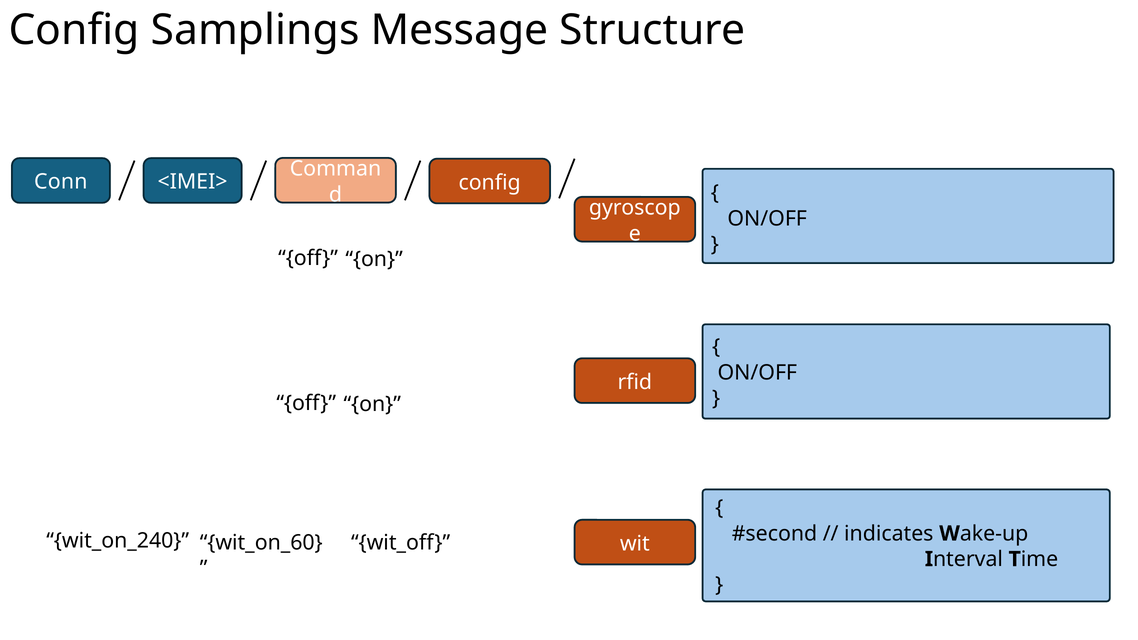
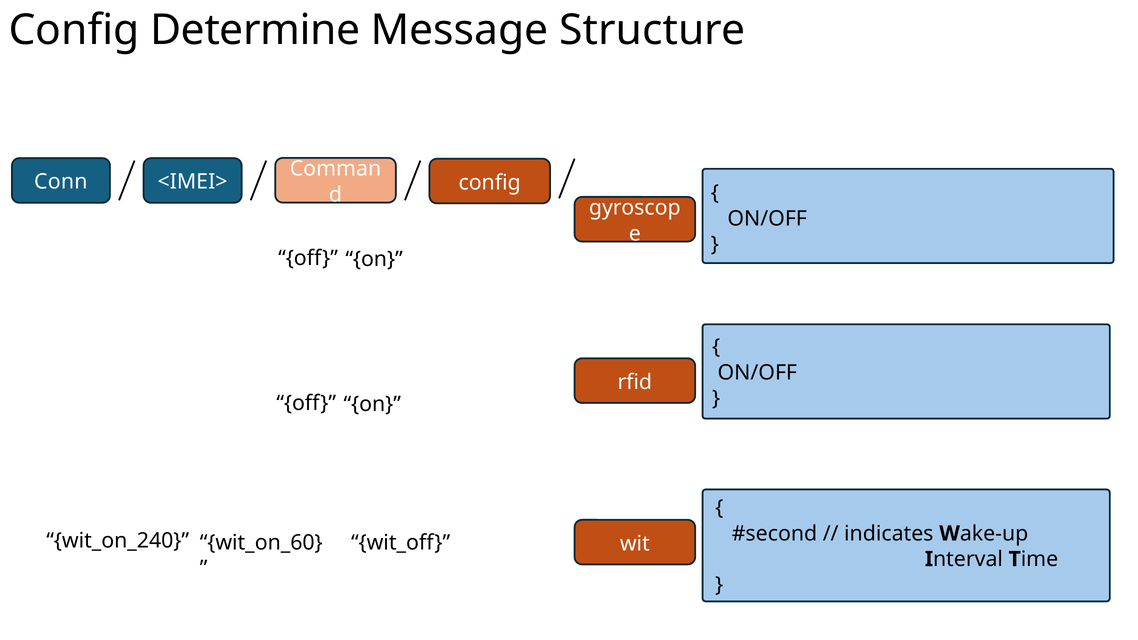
Samplings: Samplings -> Determine (255, 30)
